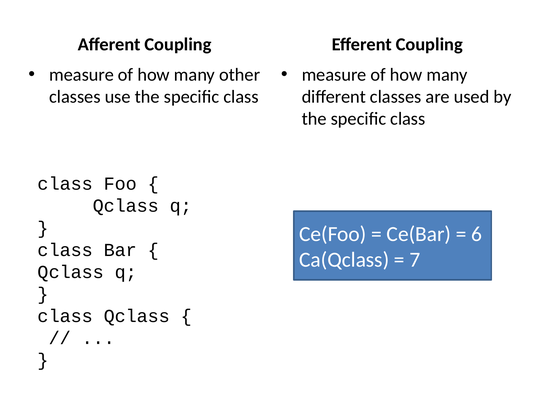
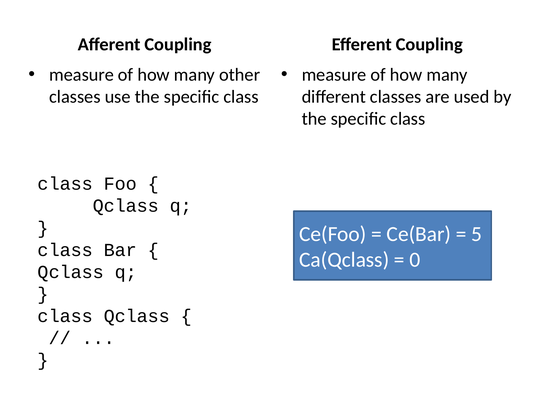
6: 6 -> 5 (477, 234)
7: 7 -> 0 (415, 260)
